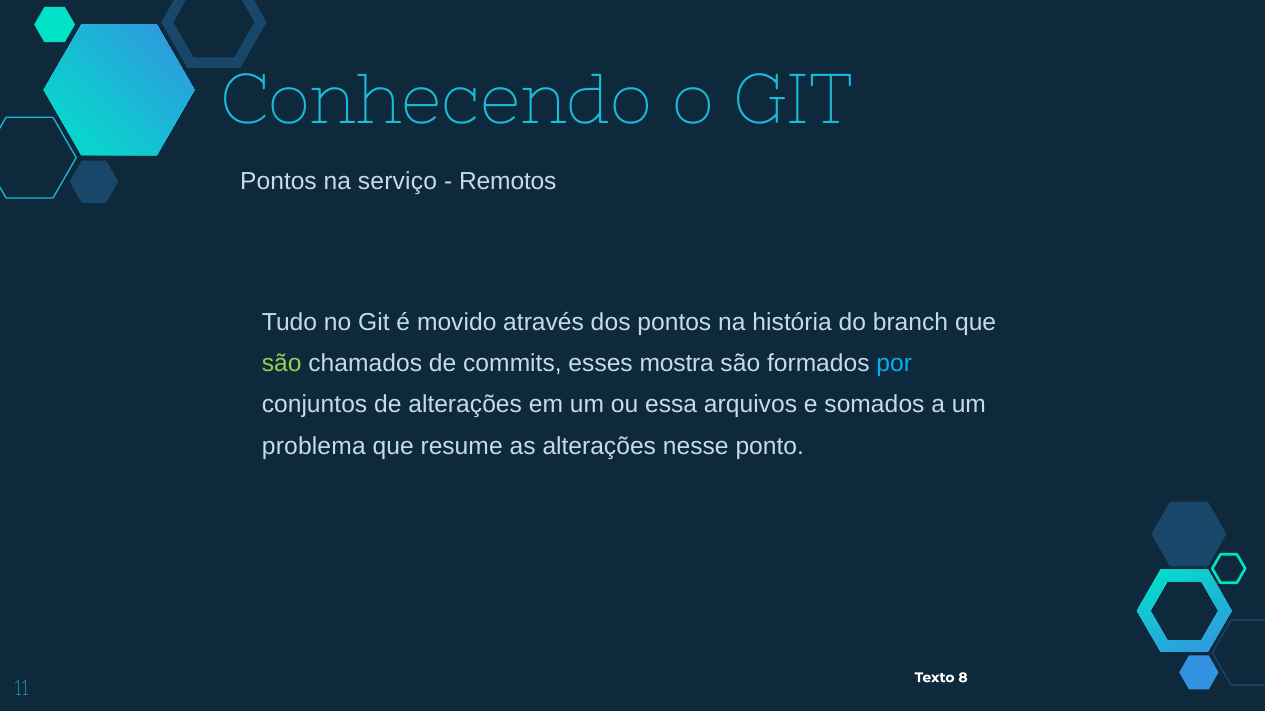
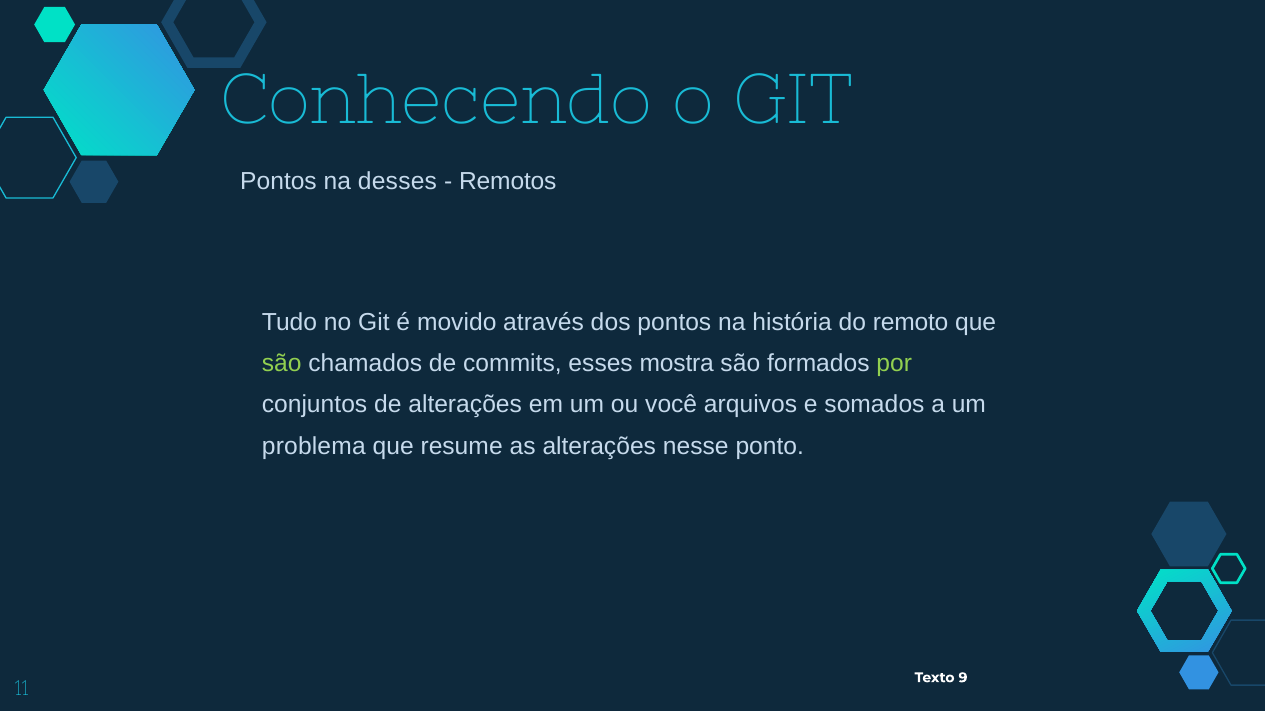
serviço: serviço -> desses (397, 181)
branch: branch -> remoto (911, 322)
por colour: light blue -> light green (894, 364)
essa: essa -> você (671, 405)
8: 8 -> 9 (963, 678)
